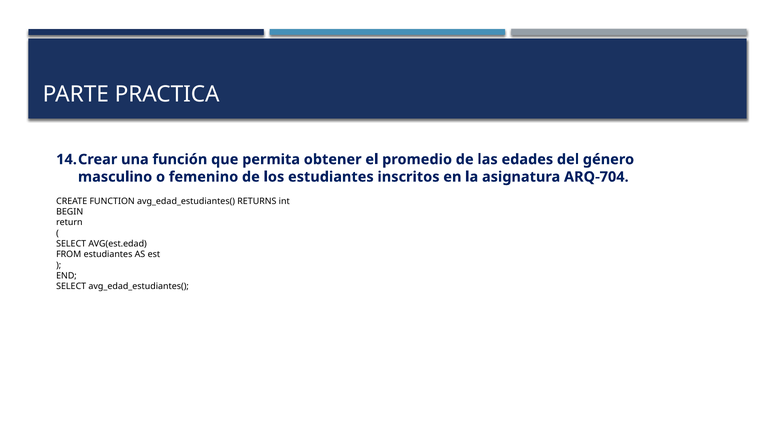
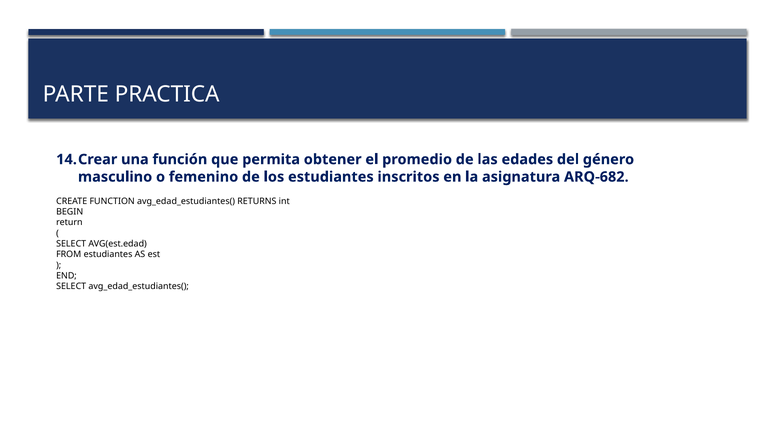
ARQ-704: ARQ-704 -> ARQ-682 (596, 177)
